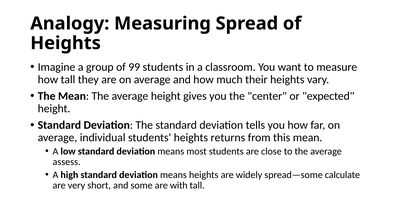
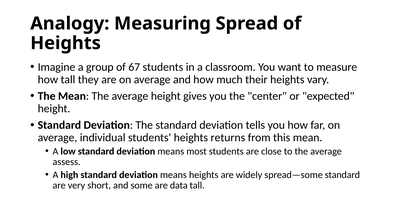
99: 99 -> 67 (134, 67)
spread—some calculate: calculate -> standard (342, 175)
with: with -> data (179, 186)
